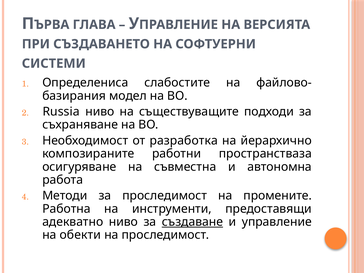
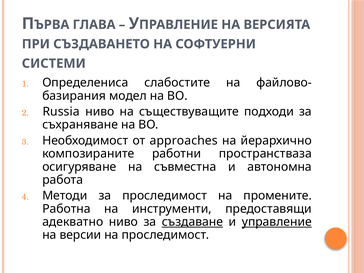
разработка: разработка -> approaches (184, 141)
управление underline: none -> present (277, 222)
обекти: обекти -> версии (80, 235)
